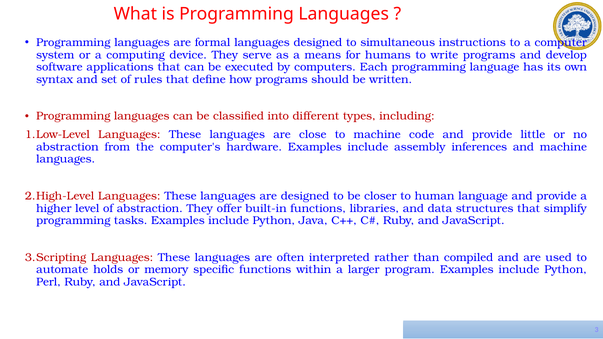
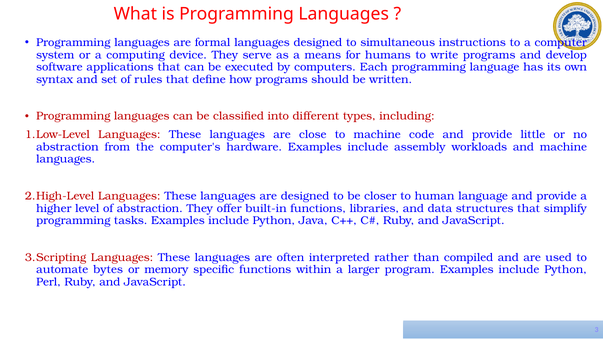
inferences: inferences -> workloads (479, 147)
holds: holds -> bytes (108, 270)
